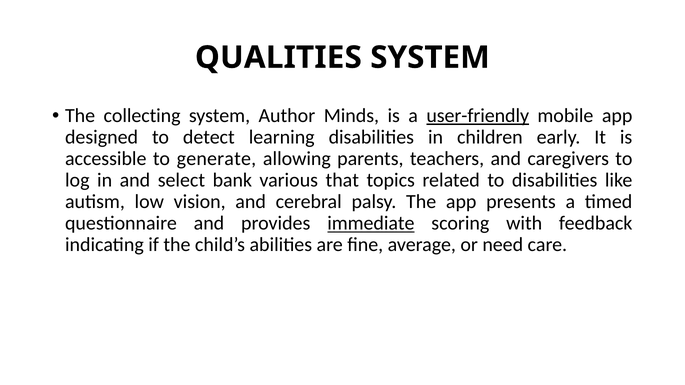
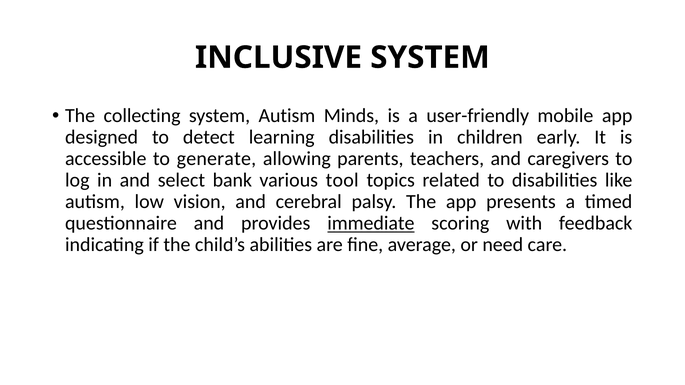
QUALITIES: QUALITIES -> INCLUSIVE (278, 58)
system Author: Author -> Autism (287, 116)
user-friendly underline: present -> none (478, 116)
that: that -> tool (342, 180)
